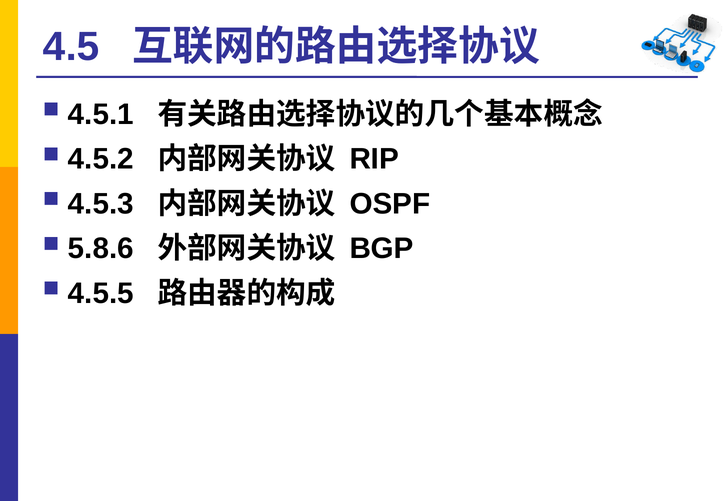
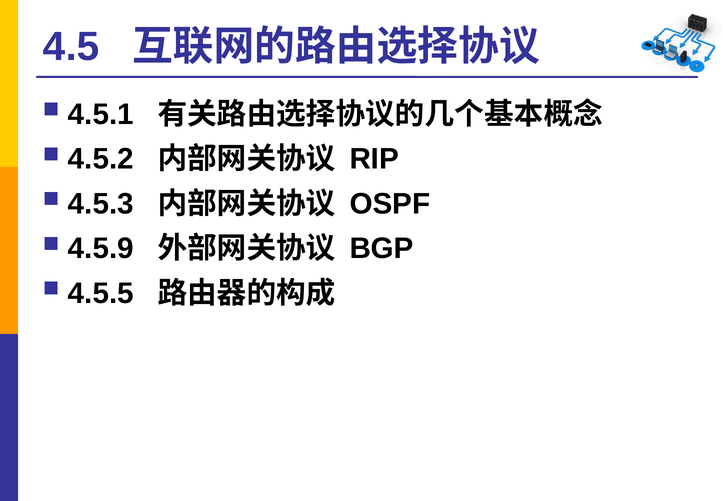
5.8.6: 5.8.6 -> 4.5.9 (101, 248)
